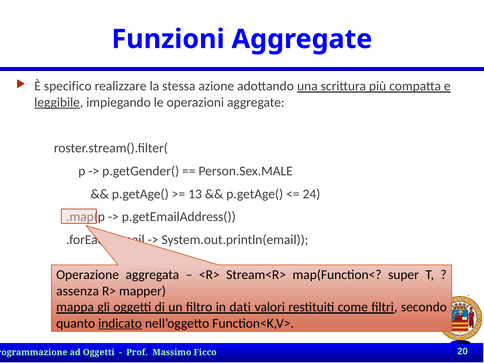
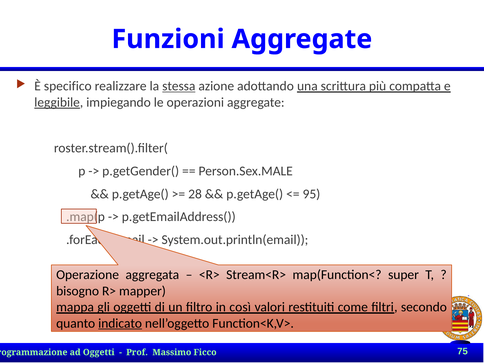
stessa underline: none -> present (179, 86)
13: 13 -> 28 (195, 194)
24: 24 -> 95 (311, 194)
assenza: assenza -> bisogno (78, 291)
dati: dati -> così (240, 307)
20: 20 -> 75 (463, 351)
